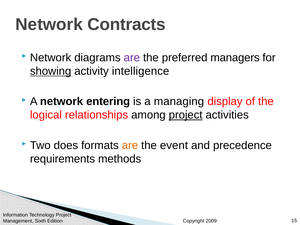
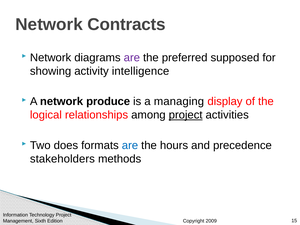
managers: managers -> supposed (235, 58)
showing underline: present -> none (51, 71)
entering: entering -> produce (108, 101)
are colour: orange -> blue (130, 145)
event: event -> hours (174, 145)
requirements: requirements -> stakeholders (62, 159)
